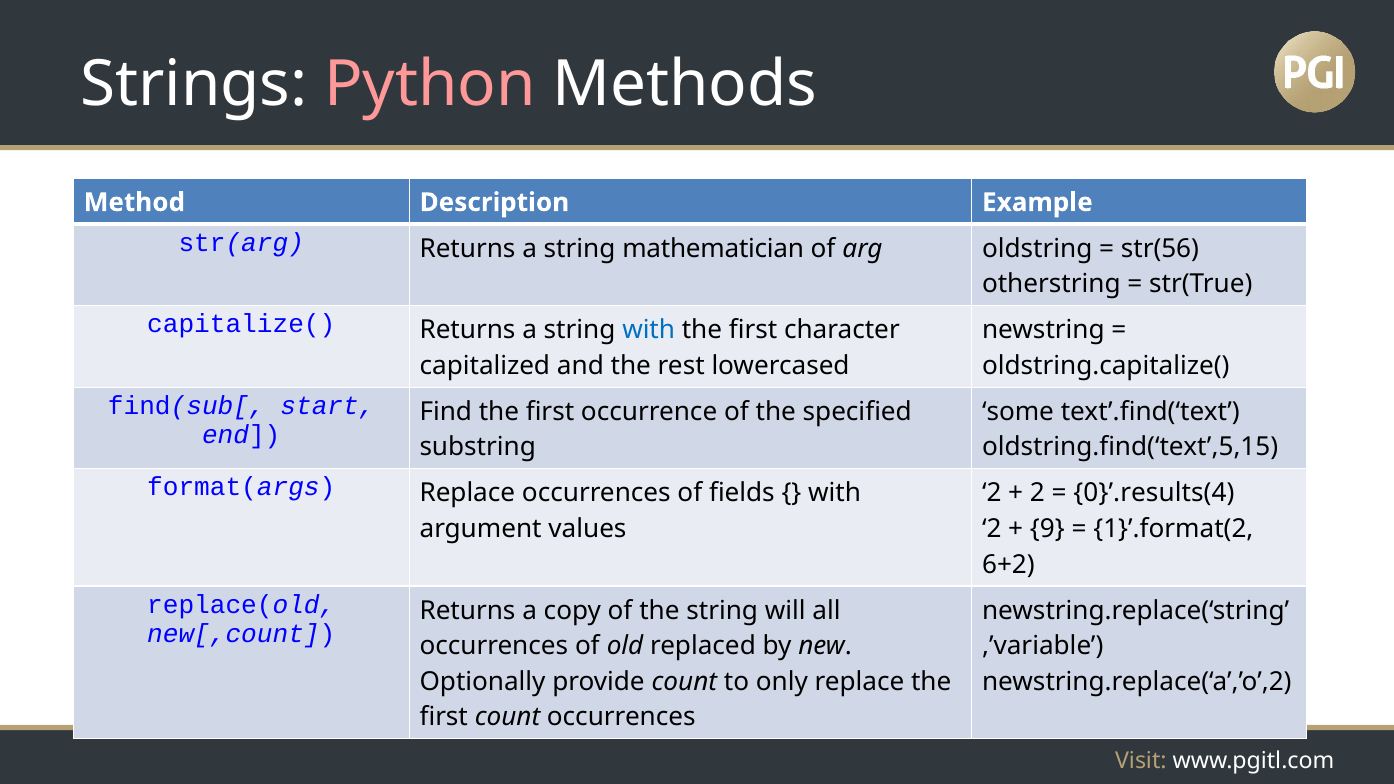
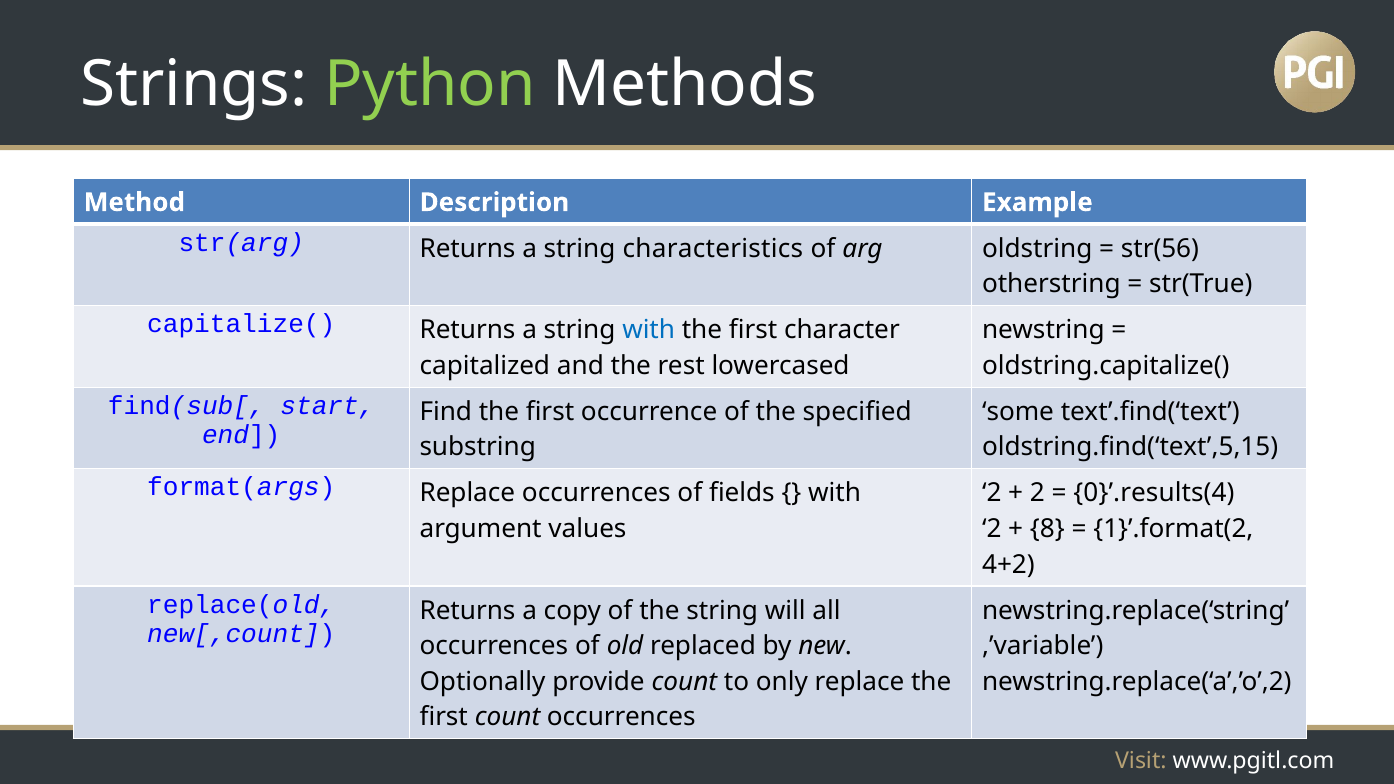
Python colour: pink -> light green (430, 84)
mathematician: mathematician -> characteristics (713, 249)
9: 9 -> 8 (1047, 529)
6+2: 6+2 -> 4+2 (1008, 565)
